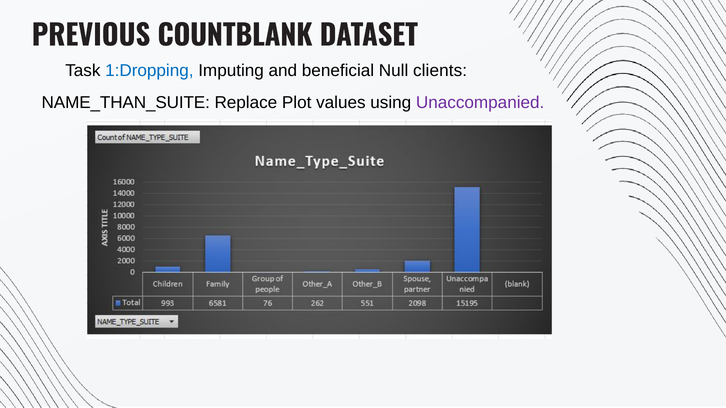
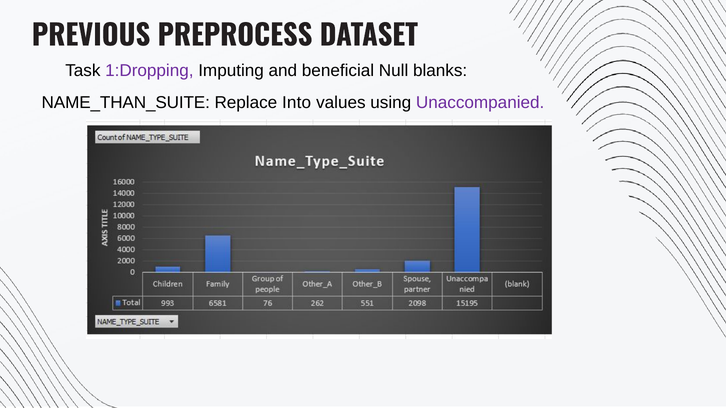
COUNTBLANK: COUNTBLANK -> PREPROCESS (235, 36)
1:Dropping colour: blue -> purple (149, 70)
clients: clients -> blanks (440, 70)
Plot: Plot -> Into (297, 103)
